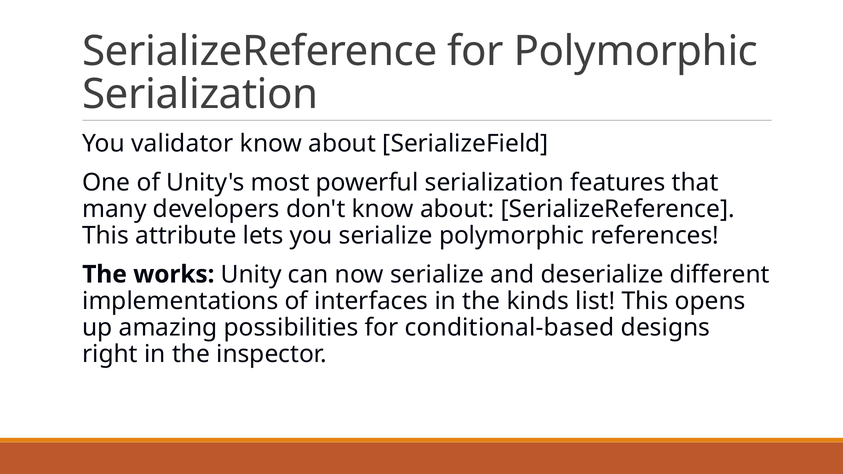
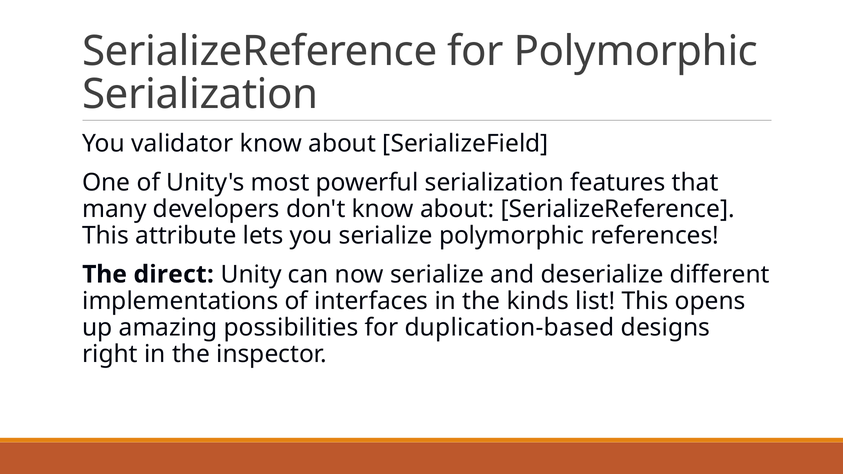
works: works -> direct (174, 275)
conditional-based: conditional-based -> duplication-based (509, 328)
